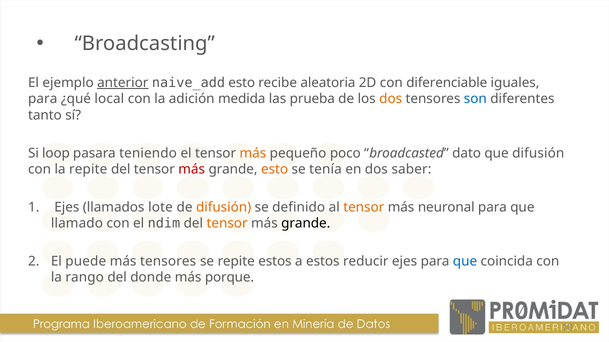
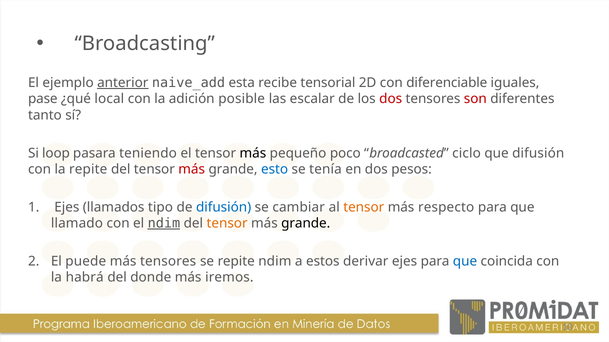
naive_add esto: esto -> esta (242, 83)
aleatoria: aleatoria -> tensorial (328, 83)
para: para -> pase (43, 99)
medida: medida -> posible (242, 99)
prueba: prueba -> escalar (312, 99)
dos colour: orange -> red (391, 99)
son colour: blue -> red (475, 99)
más colour: orange -> black (253, 153)
dato: dato -> ciclo (467, 153)
esto colour: orange -> blue (275, 170)
saber: saber -> pesos (412, 170)
lote: lote -> tipo (161, 207)
difusión colour: orange -> blue (224, 207)
definido: definido -> cambiar (299, 207)
neuronal: neuronal -> respecto (446, 207)
ndim underline: none -> present (164, 224)
repite estos: estos -> ndim (275, 262)
reducir: reducir -> derivar (366, 262)
rango: rango -> habrá (85, 278)
porque: porque -> iremos (229, 278)
